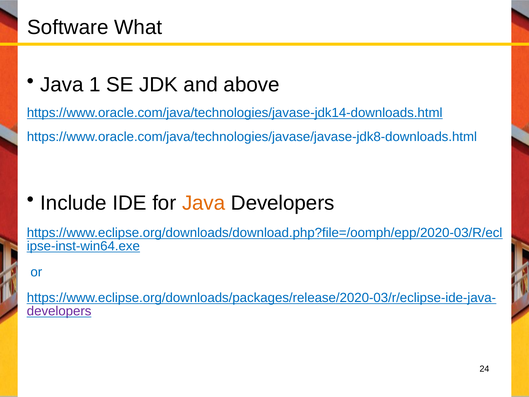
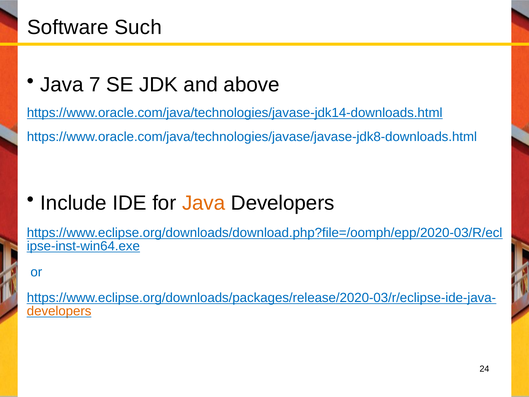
What: What -> Such (138, 27)
1: 1 -> 7 (95, 85)
developers colour: purple -> orange (59, 311)
